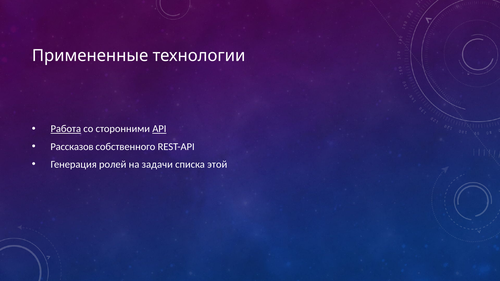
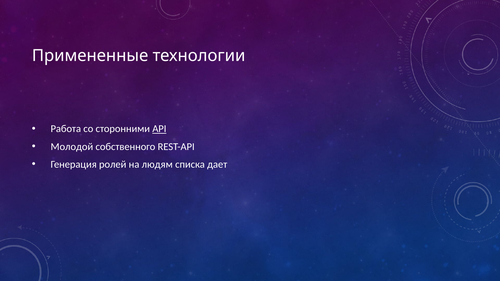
Работа underline: present -> none (66, 129)
Рассказов: Рассказов -> Молодой (72, 147)
задачи: задачи -> людям (157, 164)
этой: этой -> дает (217, 164)
